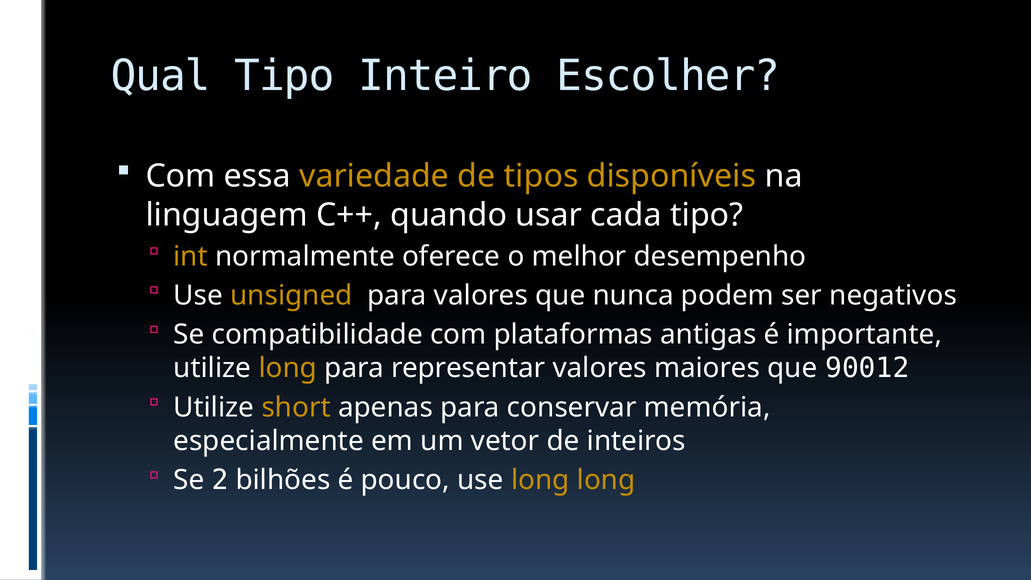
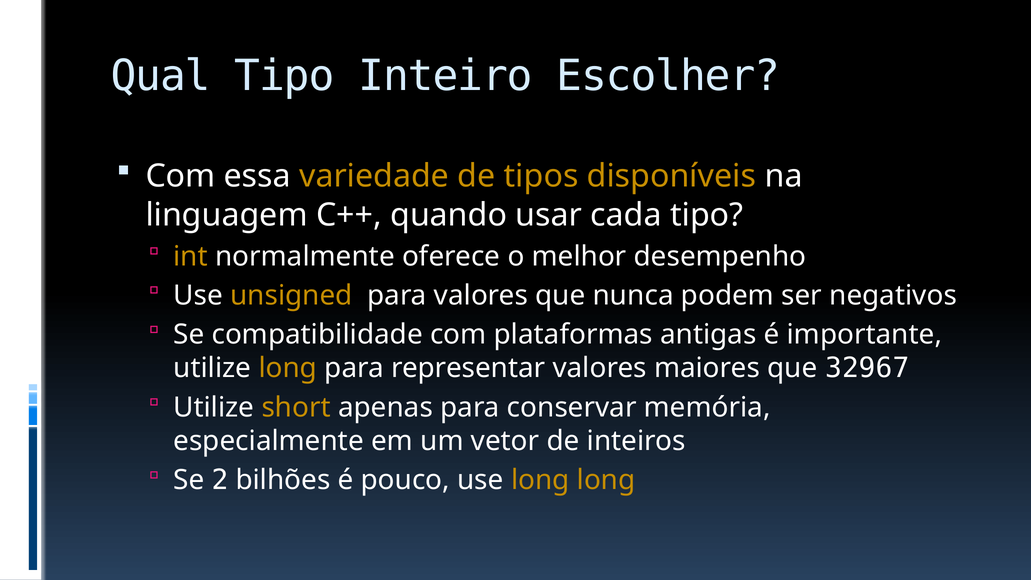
90012: 90012 -> 32967 (867, 368)
